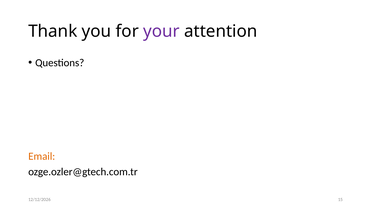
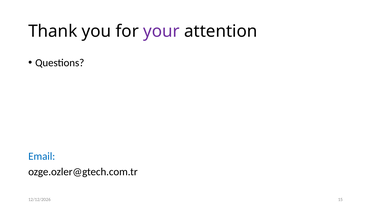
Email colour: orange -> blue (42, 156)
